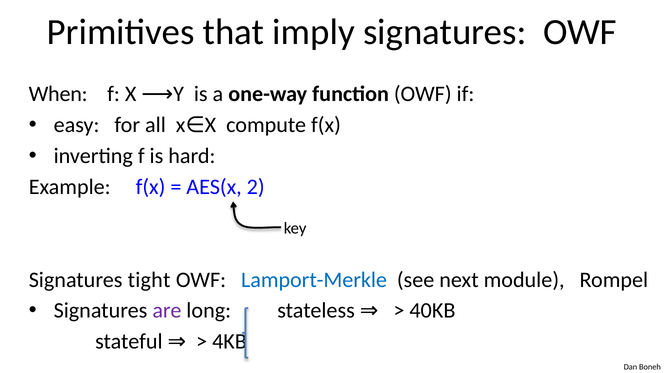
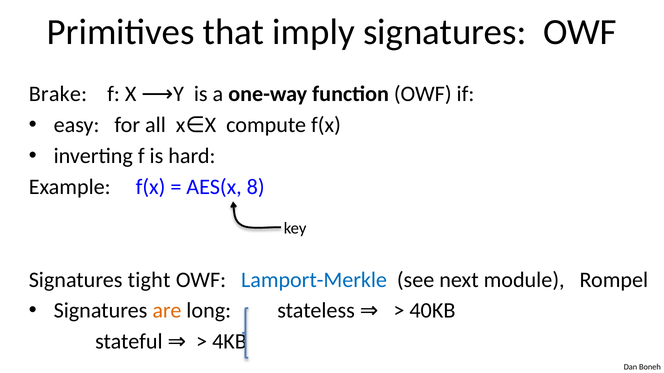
When: When -> Brake (58, 94)
2: 2 -> 8 (256, 187)
are colour: purple -> orange (167, 311)
